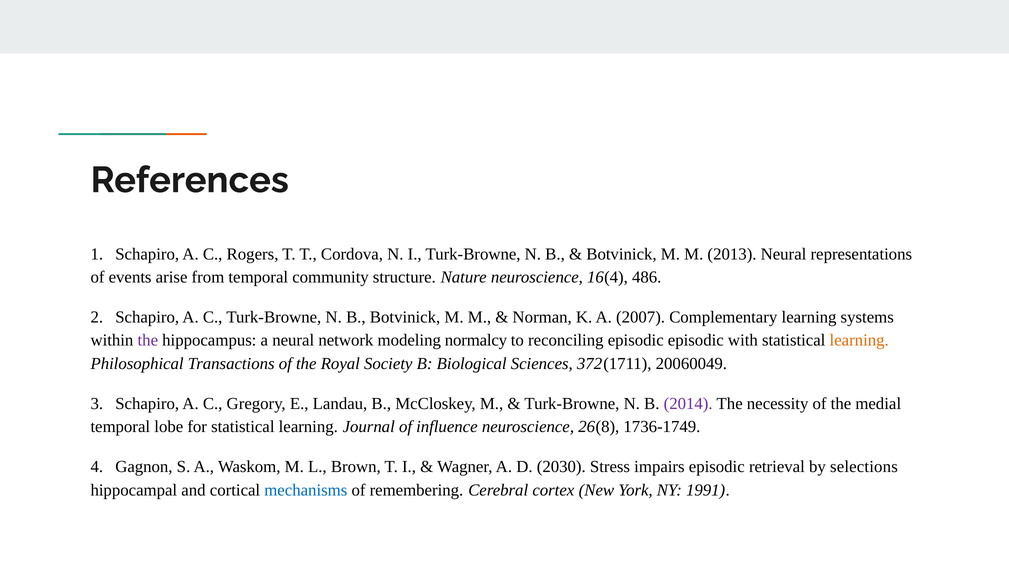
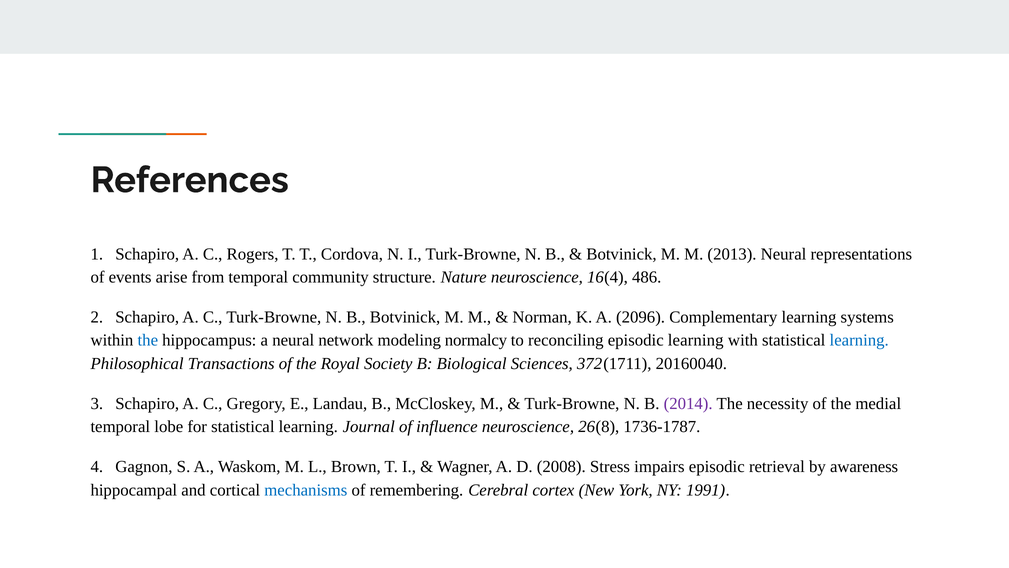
2007: 2007 -> 2096 (641, 317)
the colour: purple -> blue (148, 340)
episodic episodic: episodic -> learning (696, 340)
learning colour: orange -> blue (859, 340)
20060049: 20060049 -> 20160040 (691, 363)
1736-1749: 1736-1749 -> 1736-1787 (662, 427)
2030: 2030 -> 2008 (561, 467)
selections: selections -> awareness (864, 467)
